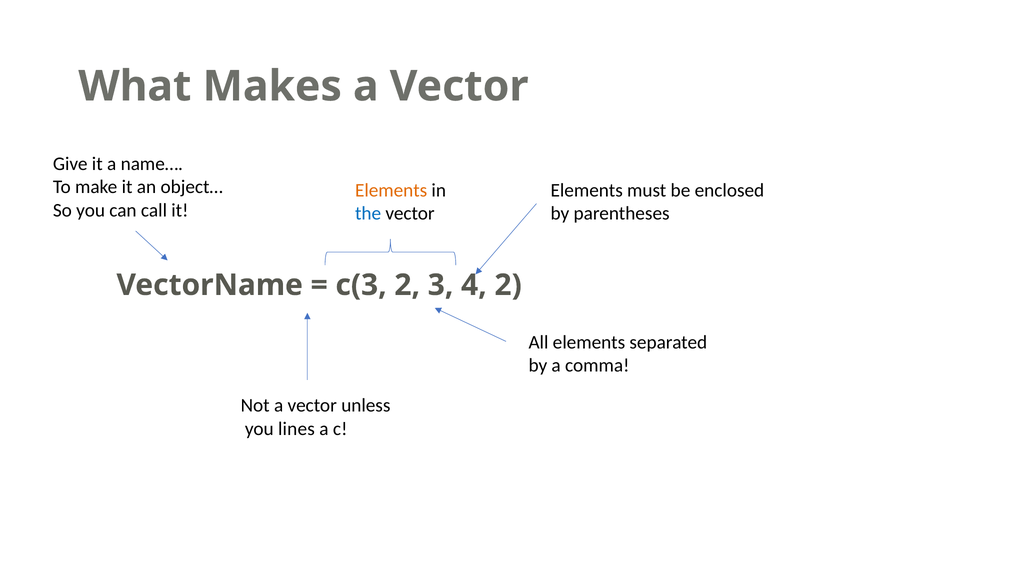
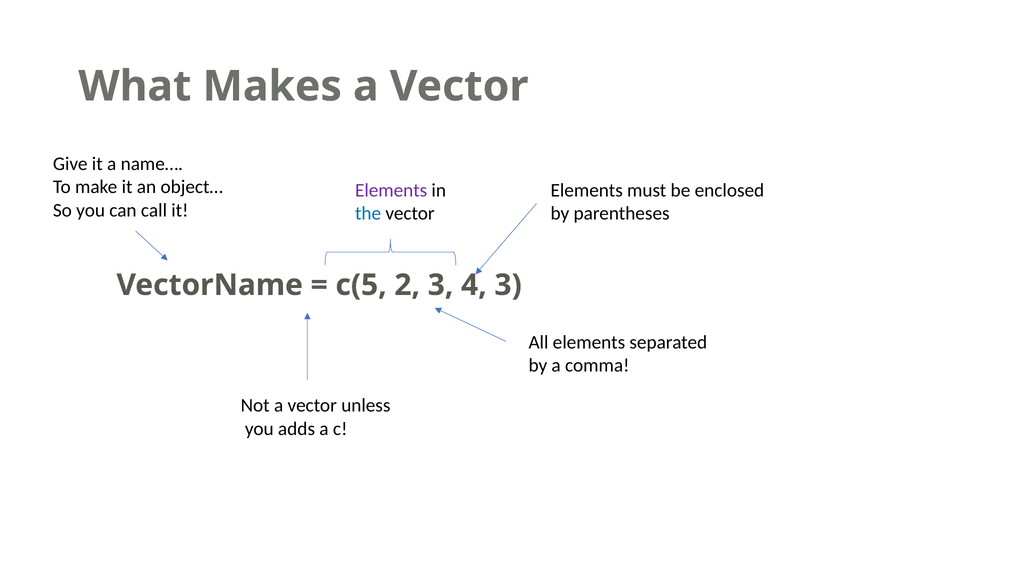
Elements colour: orange -> purple (391, 190)
c(3: c(3 -> c(5 (361, 285)
4 2: 2 -> 3 (508, 285)
lines: lines -> adds (296, 428)
